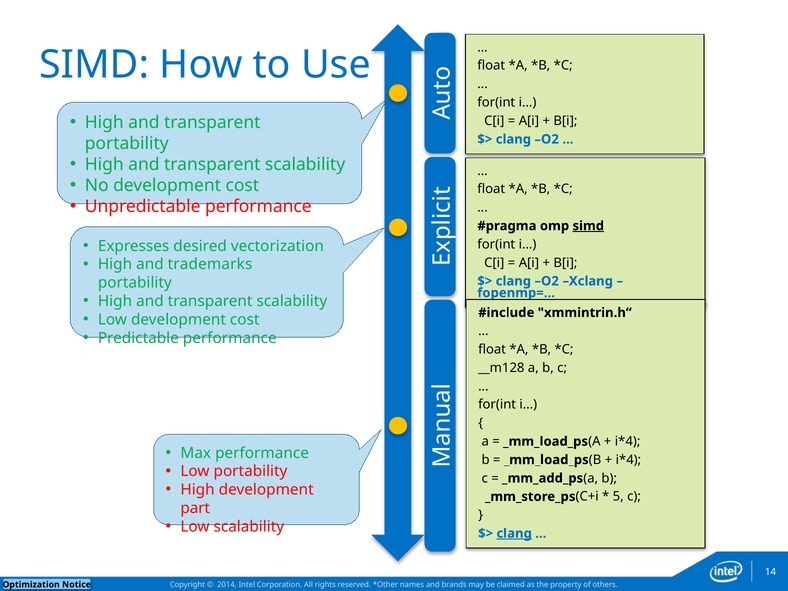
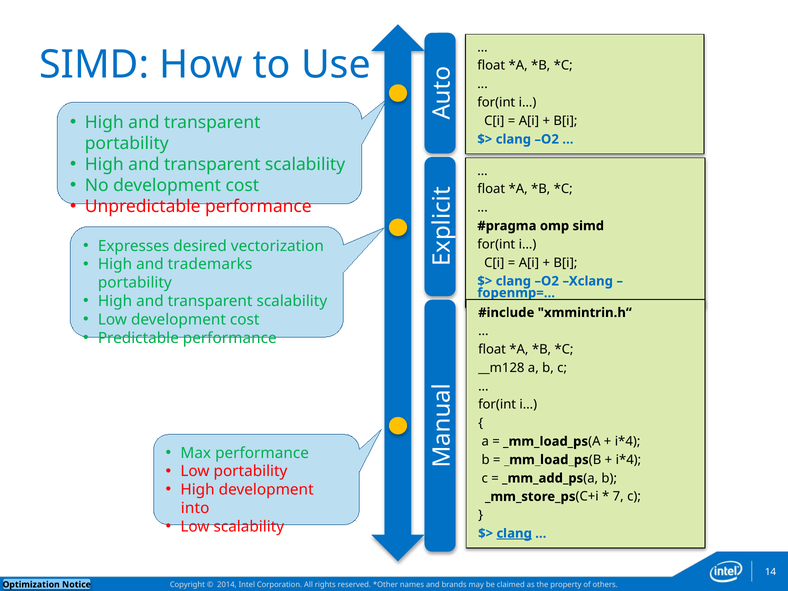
simd underline: present -> none (588, 226)
5: 5 -> 7 (618, 497)
part: part -> into (195, 508)
